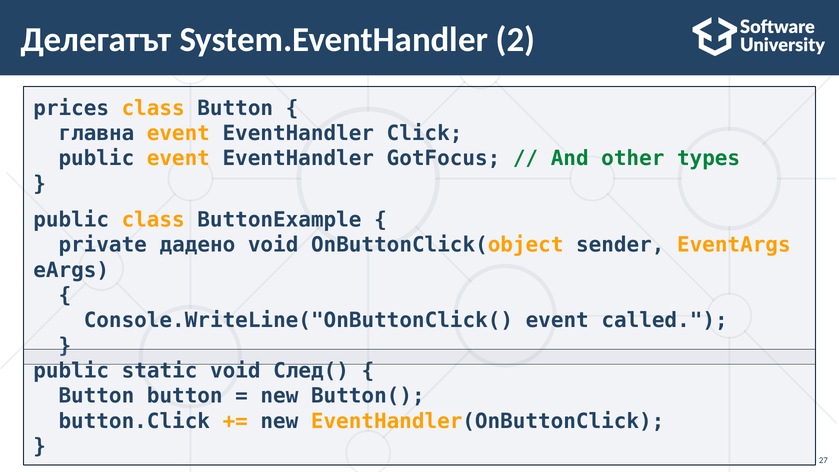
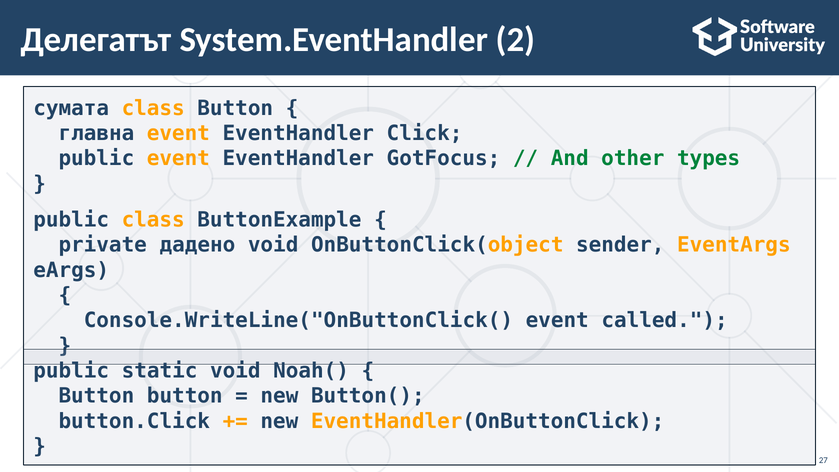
prices: prices -> сумата (71, 108)
След(: След( -> Noah( (311, 371)
